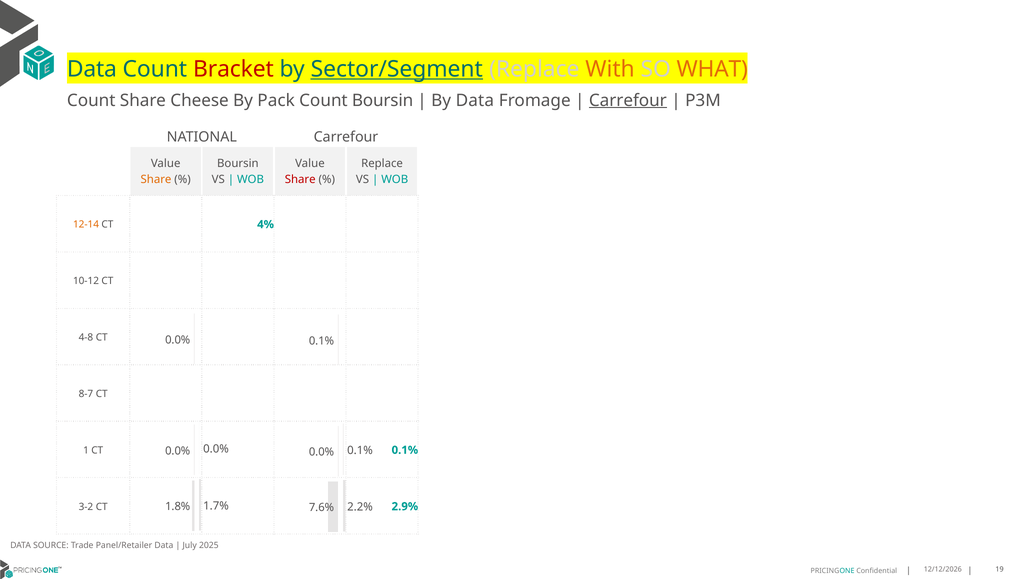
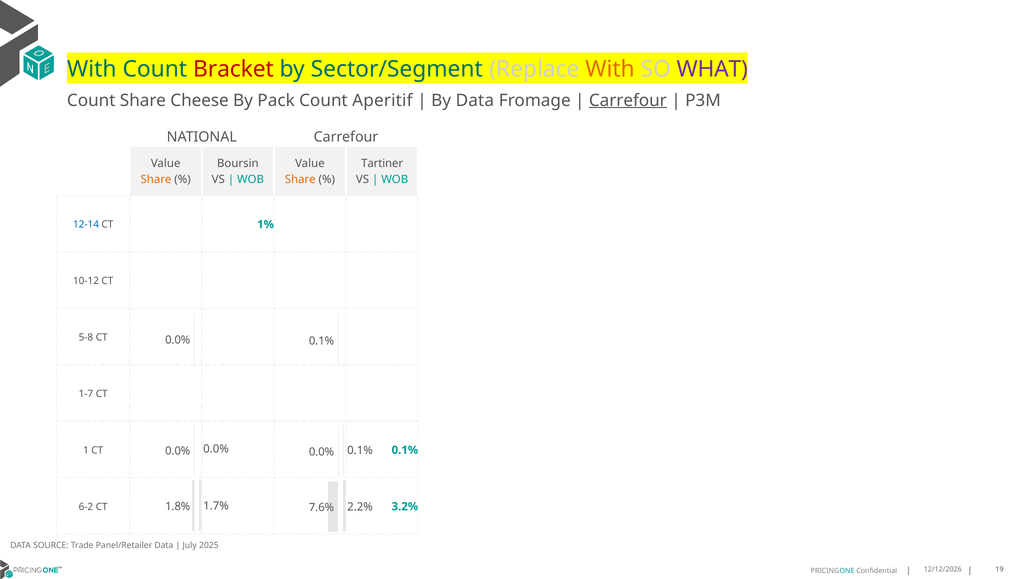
Data: Data -> With (92, 69)
Sector/Segment underline: present -> none (397, 69)
WHAT colour: orange -> purple (712, 69)
Count Boursin: Boursin -> Aperitif (382, 100)
Replace: Replace -> Tartiner (382, 164)
Share colour: red -> orange (300, 179)
12-14 colour: orange -> blue (86, 225)
4%: 4% -> 1% (266, 224)
4-8: 4-8 -> 5-8 (86, 337)
8-7: 8-7 -> 1-7 (86, 394)
3-2: 3-2 -> 6-2 (86, 507)
2.9%: 2.9% -> 3.2% (405, 506)
